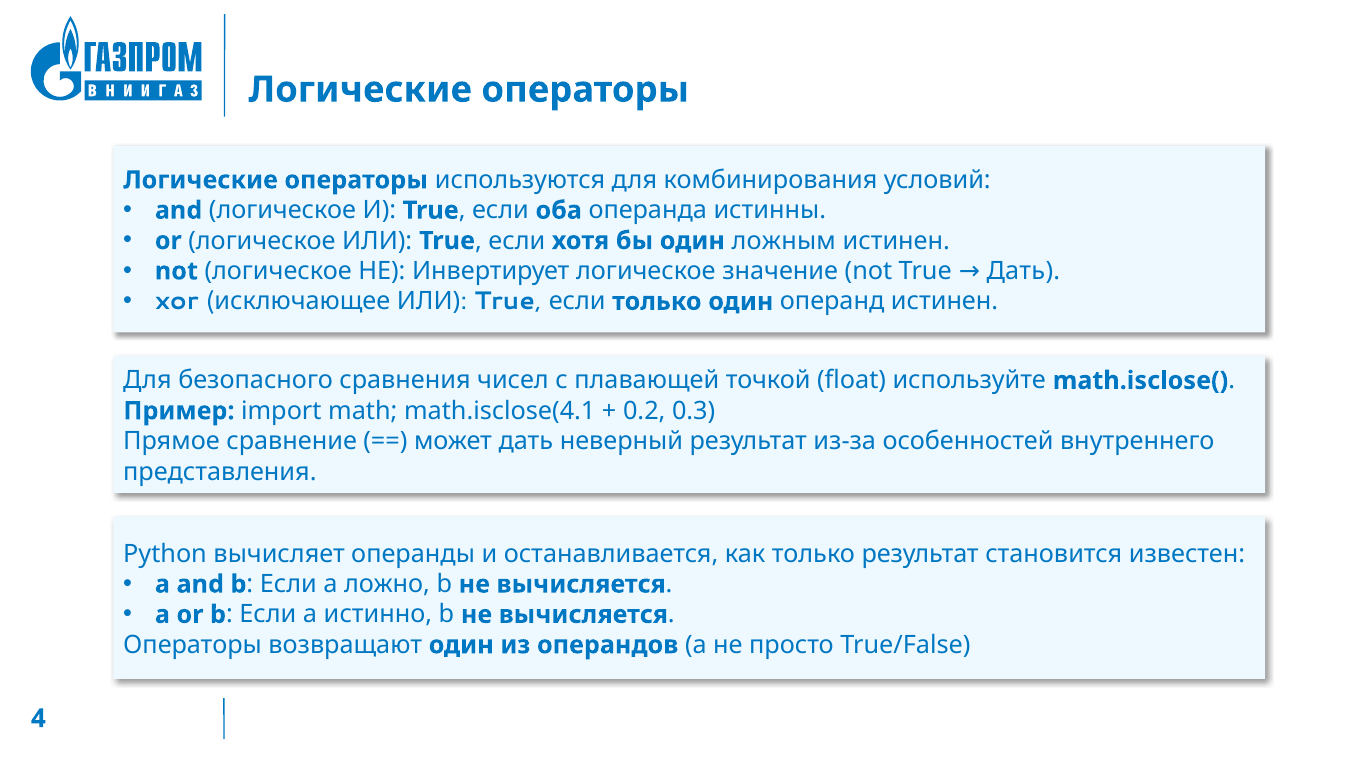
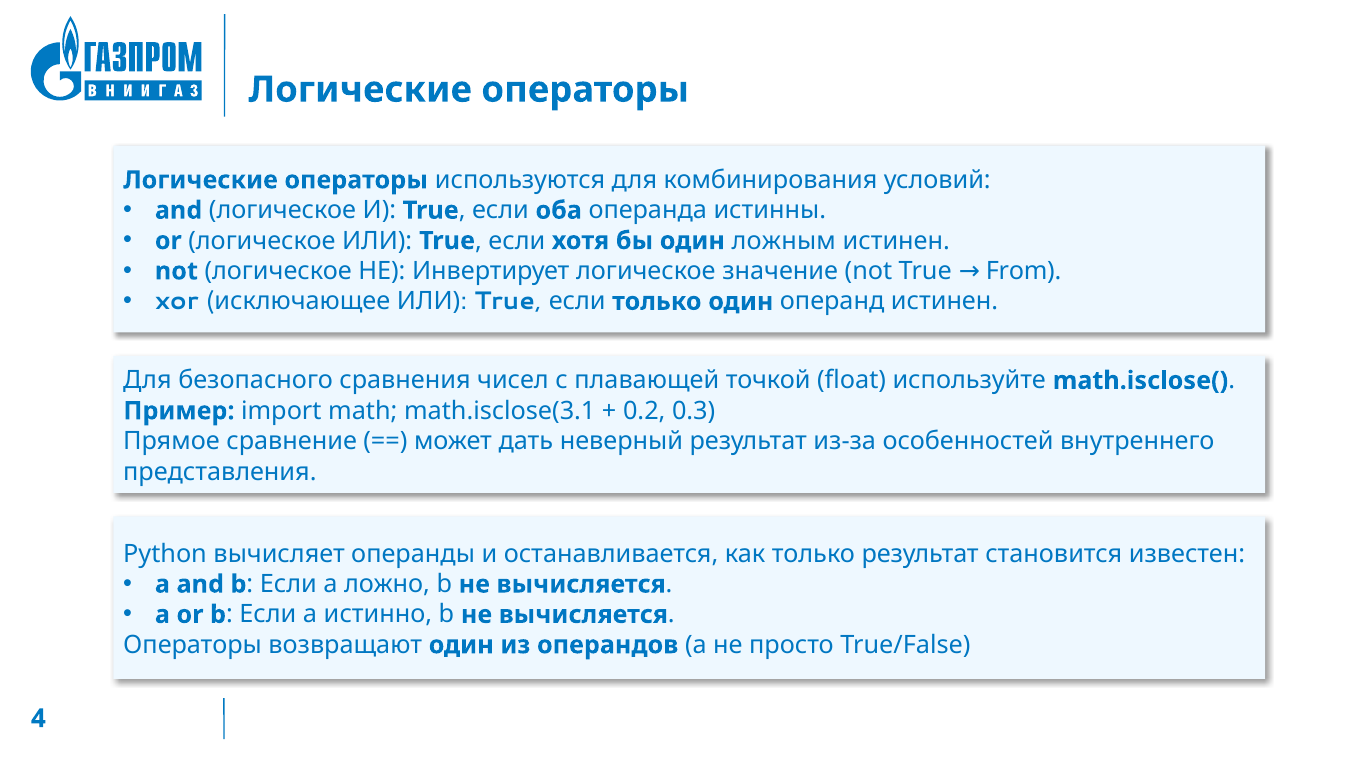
True Дать: Дать -> From (1024, 271)
math.isclose(4.1: math.isclose(4.1 -> math.isclose(3.1 (500, 411)
